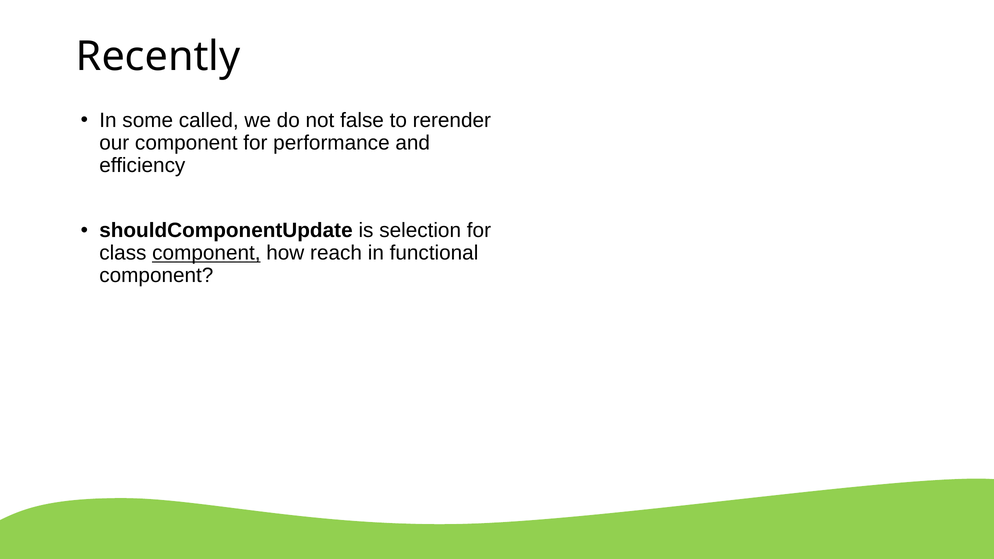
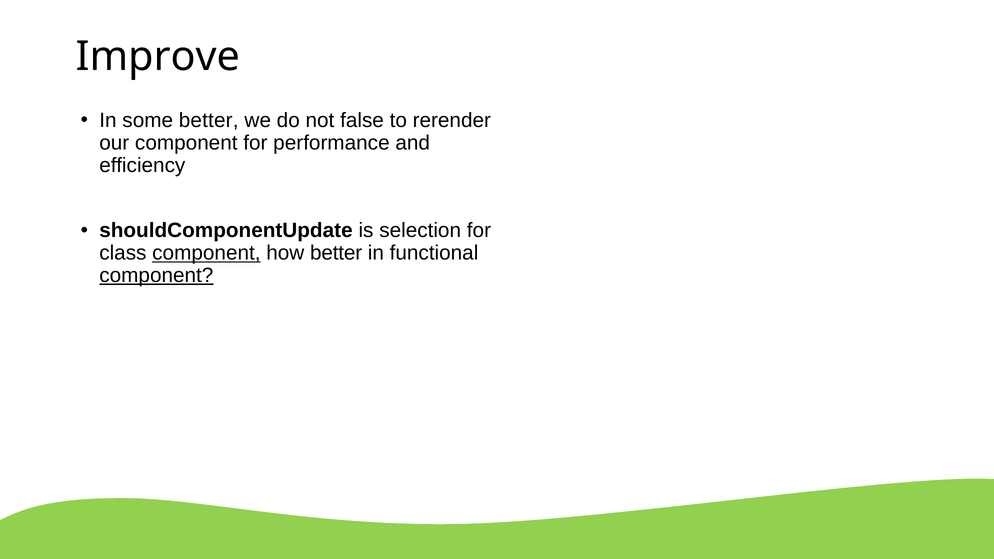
Recently: Recently -> Improve (158, 57)
some called: called -> better (209, 120)
how reach: reach -> better (336, 253)
component underline: none -> present (156, 275)
